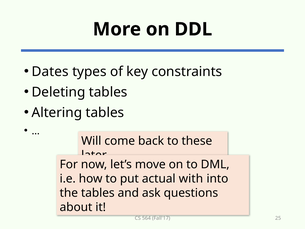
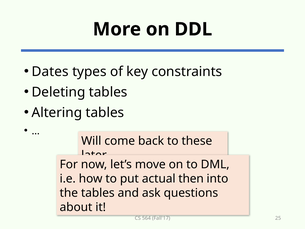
with: with -> then (191, 179)
